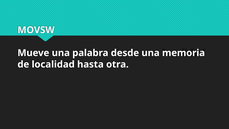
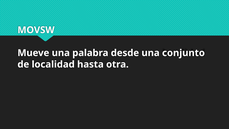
memoria: memoria -> conjunto (183, 53)
